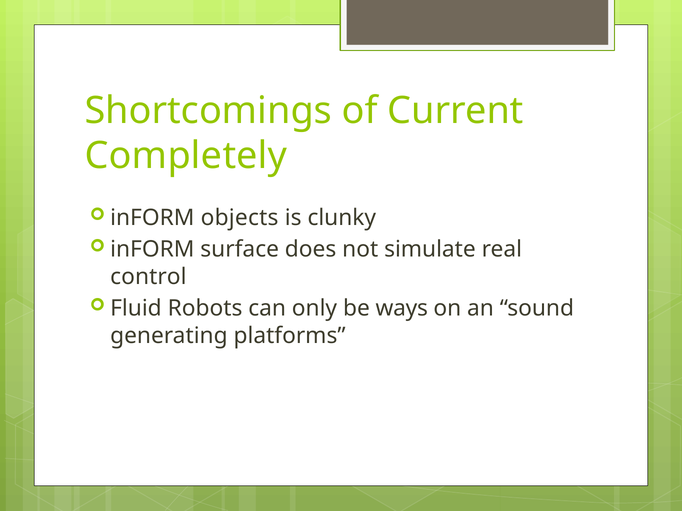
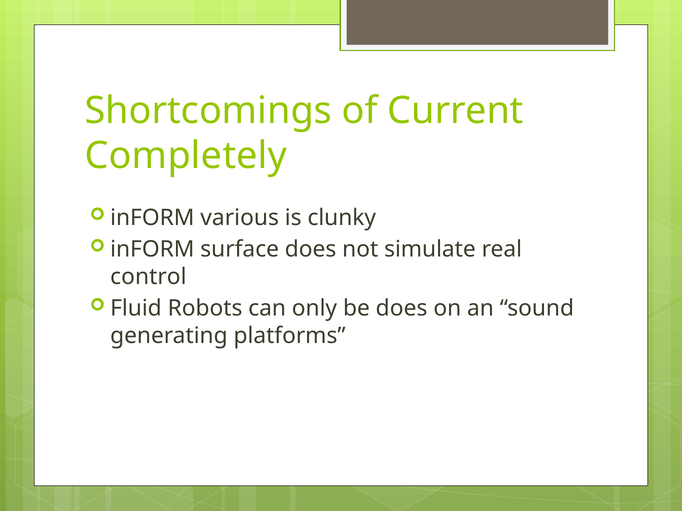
objects: objects -> various (240, 218)
be ways: ways -> does (402, 309)
